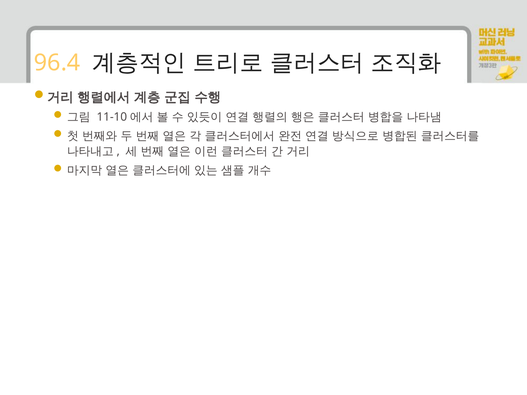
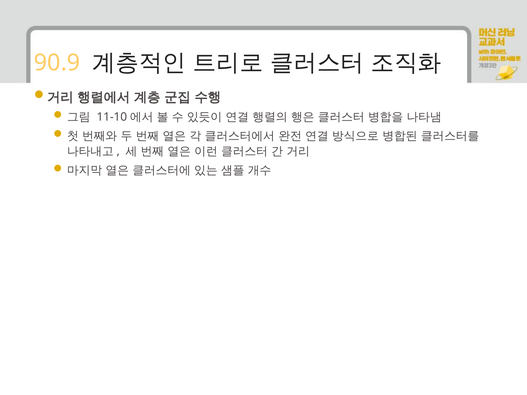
96.4: 96.4 -> 90.9 (57, 63)
